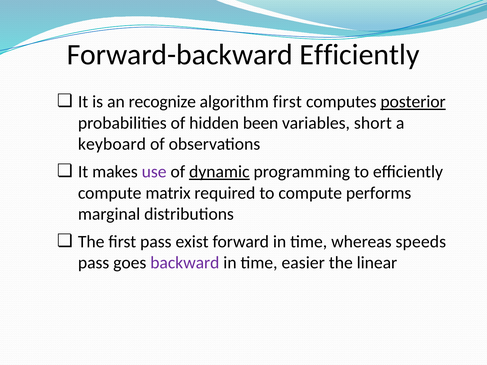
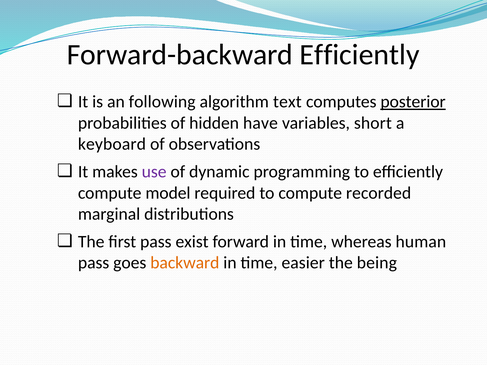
recognize: recognize -> following (162, 102)
algorithm first: first -> text (287, 102)
been: been -> have (260, 123)
dynamic underline: present -> none (219, 172)
matrix: matrix -> model (168, 193)
performs: performs -> recorded (379, 193)
speeds: speeds -> human (421, 242)
backward colour: purple -> orange (185, 263)
linear: linear -> being (377, 263)
